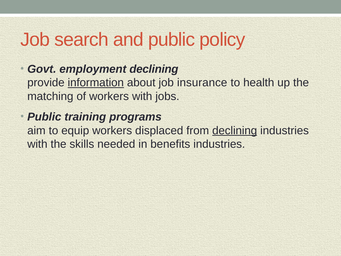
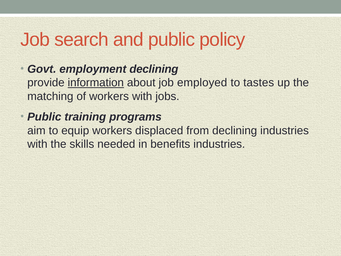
insurance: insurance -> employed (202, 83)
health: health -> tastes (259, 83)
declining underline: present -> none (235, 130)
